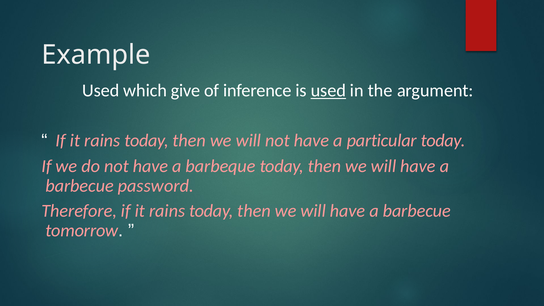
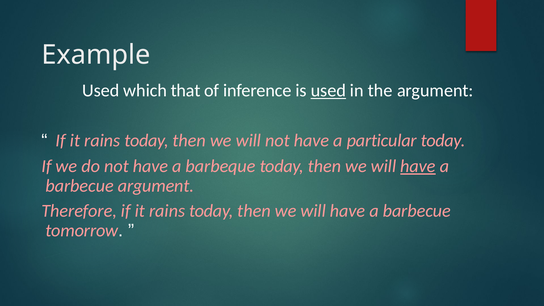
give: give -> that (186, 91)
have underline: none -> present (418, 166)
barbecue password: password -> argument (156, 186)
